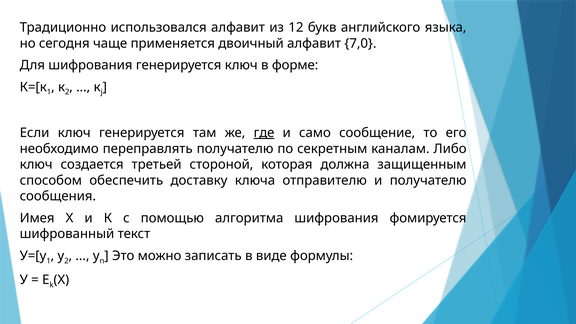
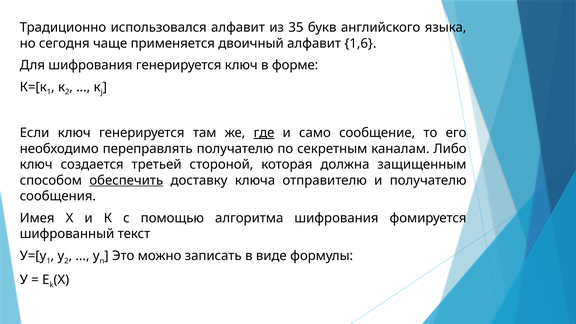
12: 12 -> 35 (296, 28)
7,0: 7,0 -> 1,6 (360, 43)
обеспечить underline: none -> present (126, 180)
